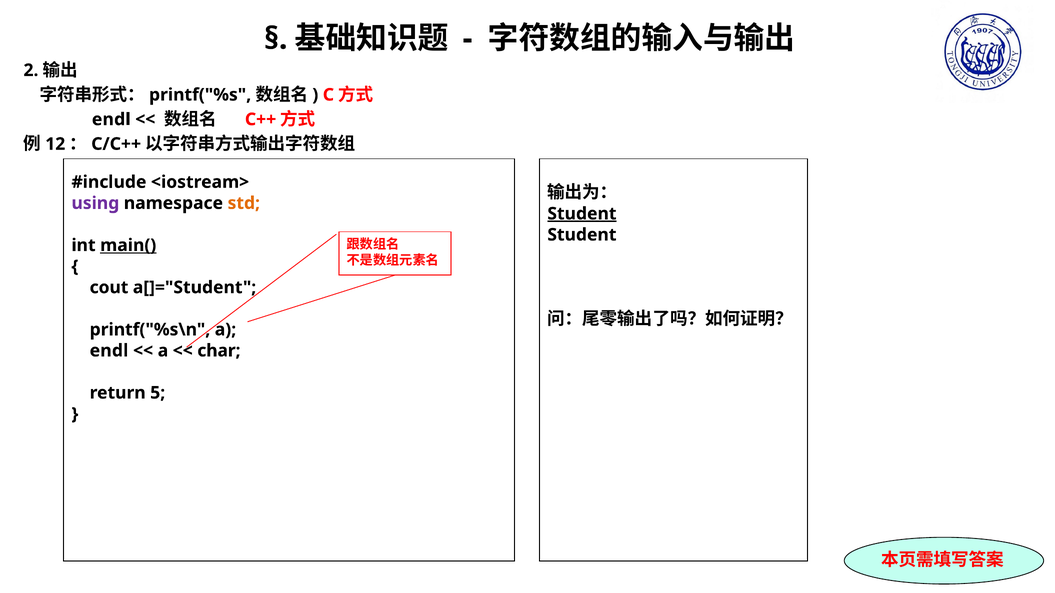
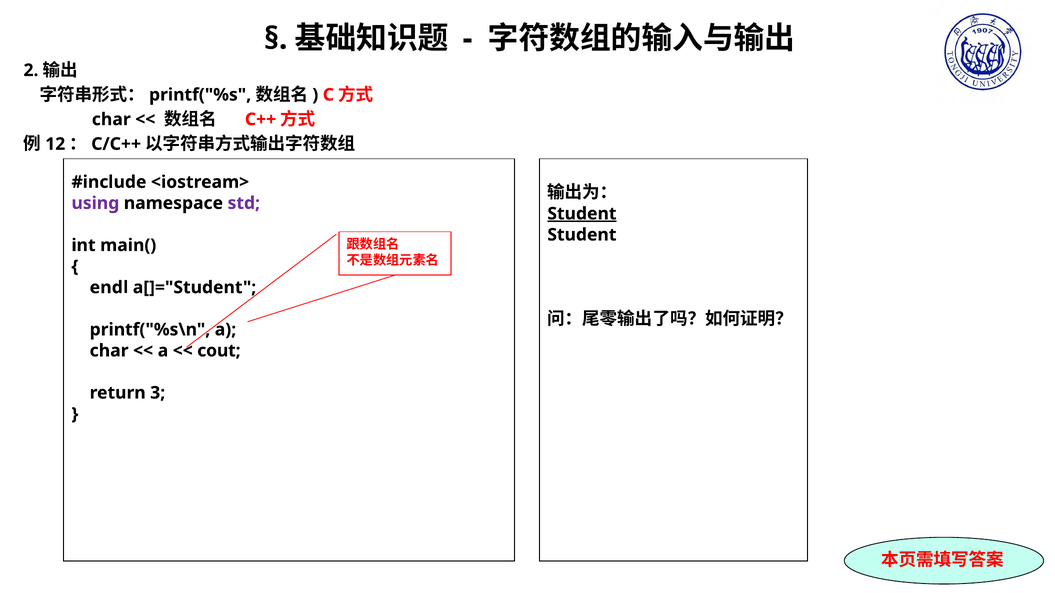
endl: endl -> char (111, 119)
std colour: orange -> purple (244, 203)
main( underline: present -> none (128, 245)
cout: cout -> endl (109, 288)
endl: endl -> char (109, 351)
char: char -> cout (219, 351)
5: 5 -> 3 (158, 393)
